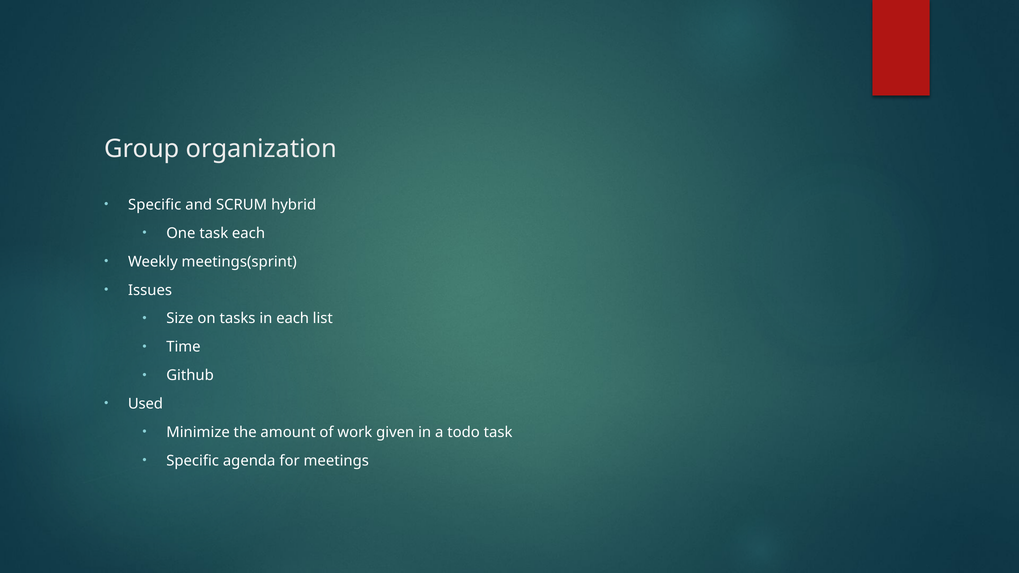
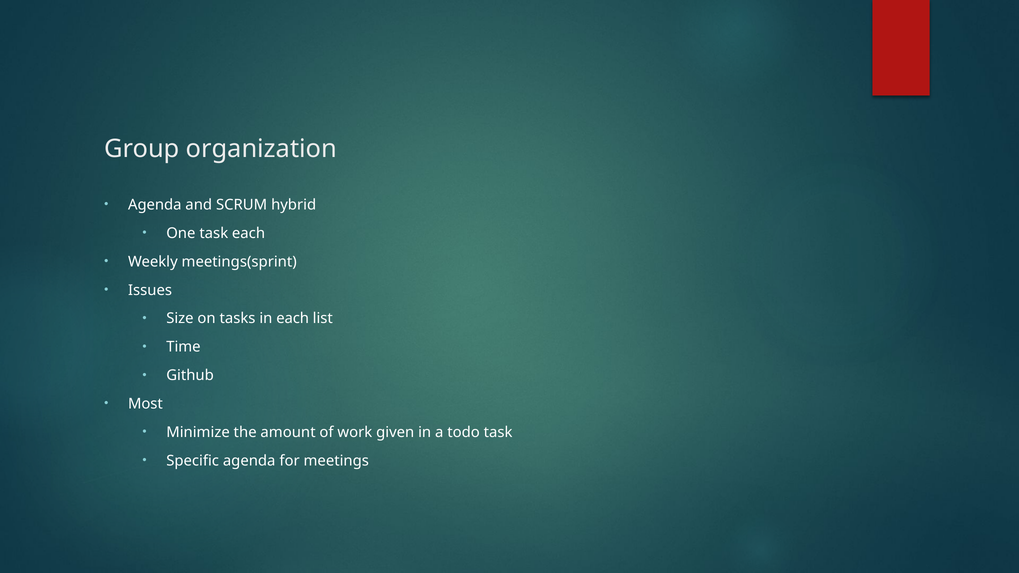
Specific: Specific -> Agenda (155, 205)
Used: Used -> Most (145, 404)
